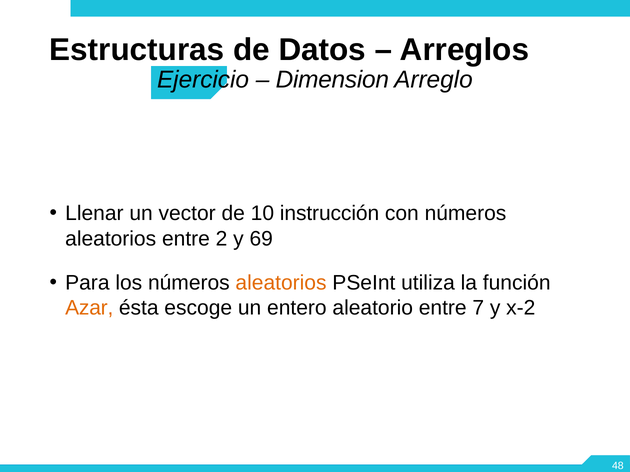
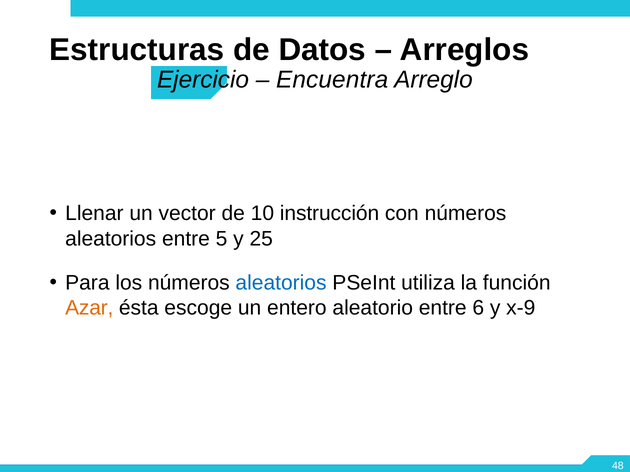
Dimension: Dimension -> Encuentra (332, 80)
2: 2 -> 5 (222, 239)
69: 69 -> 25 (261, 239)
aleatorios colour: orange -> blue (281, 283)
7: 7 -> 6 (478, 308)
x-2: x-2 -> x-9 (521, 308)
